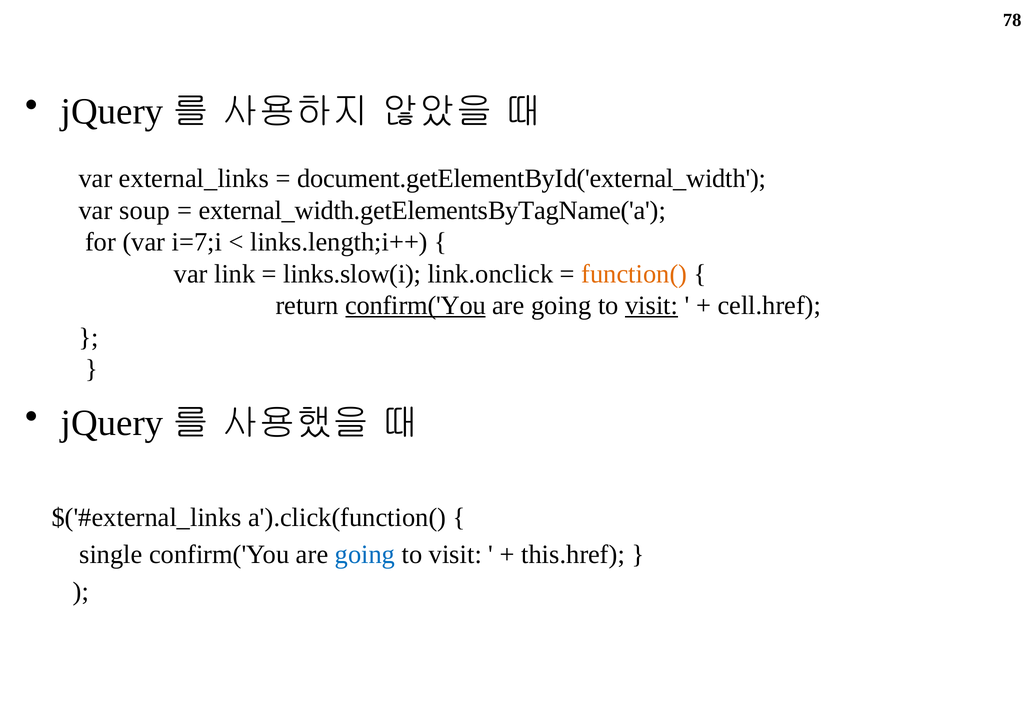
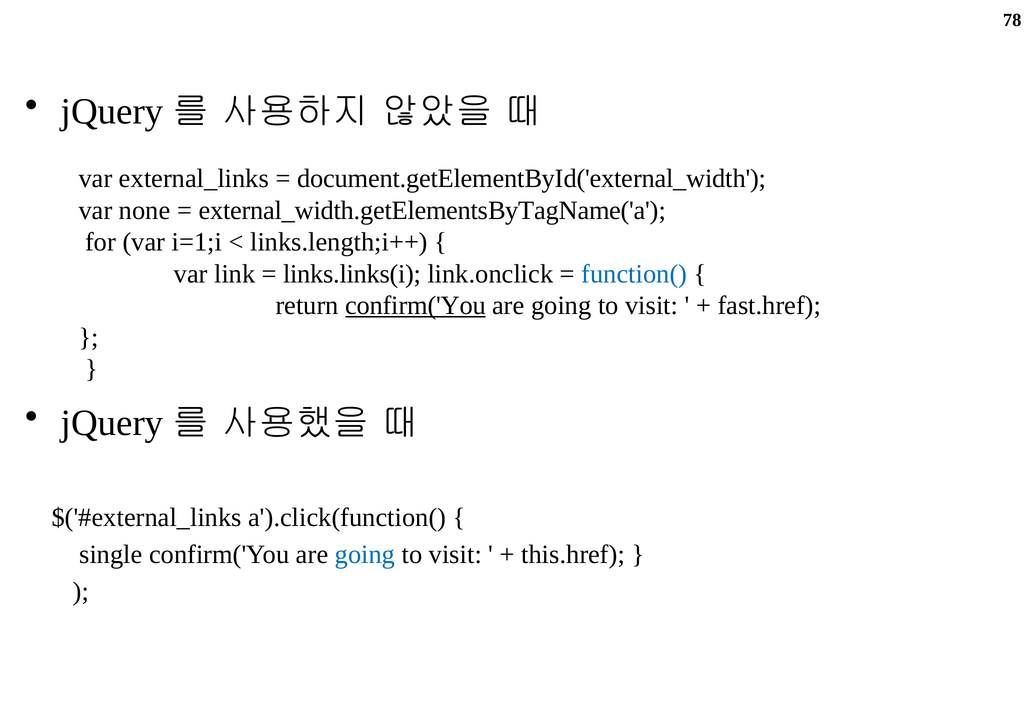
soup: soup -> none (145, 210)
i=7;i: i=7;i -> i=1;i (197, 242)
links.slow(i: links.slow(i -> links.links(i (352, 274)
function( colour: orange -> blue (634, 274)
visit underline: present -> none (652, 305)
cell.href: cell.href -> fast.href (769, 305)
